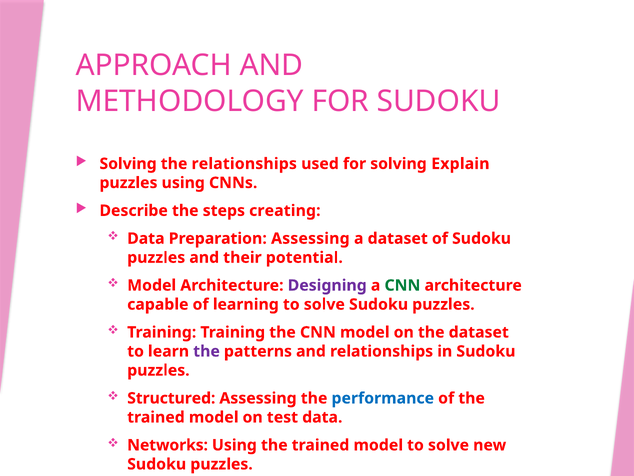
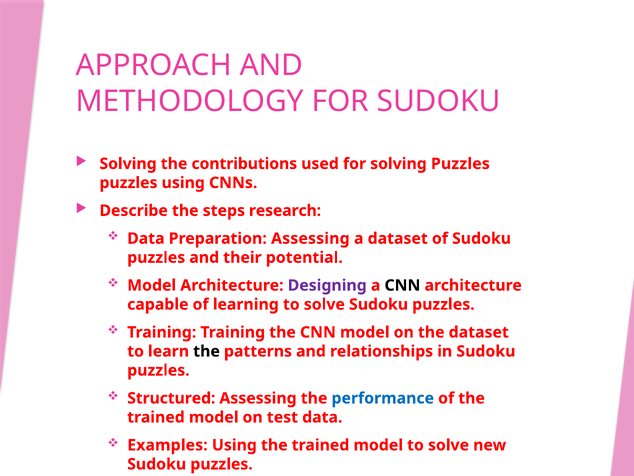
the relationships: relationships -> contributions (244, 164)
solving Explain: Explain -> Puzzles (460, 164)
creating: creating -> research (285, 210)
CNN colour: green -> black (402, 285)
the colour: purple -> black (207, 351)
Networks: Networks -> Examples (167, 445)
